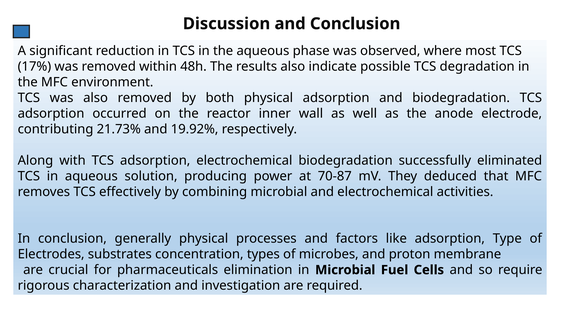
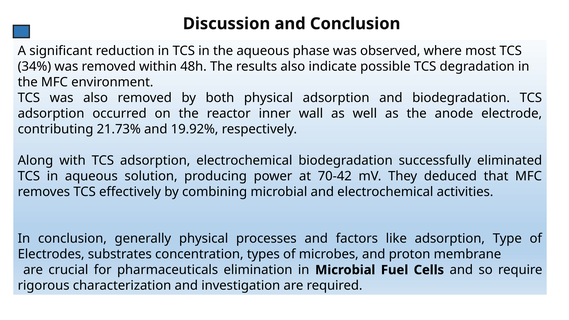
17%: 17% -> 34% (34, 67)
70-87: 70-87 -> 70-42 (335, 176)
